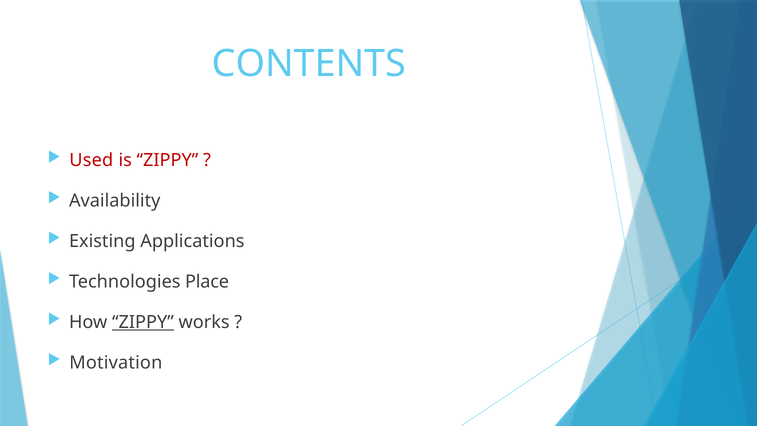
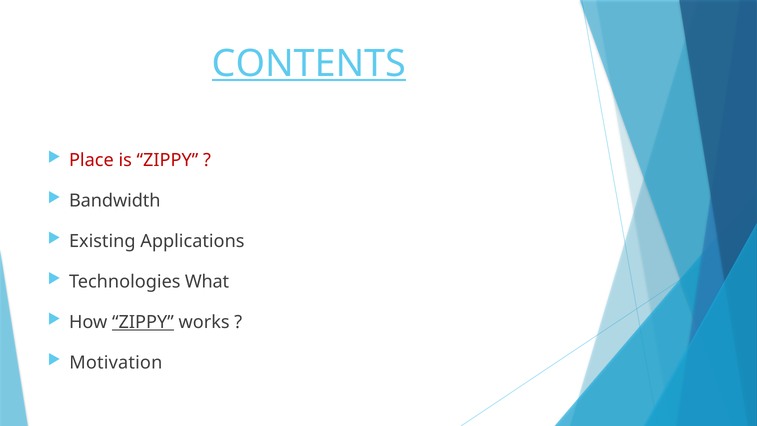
CONTENTS underline: none -> present (309, 64)
Used: Used -> Place (91, 160)
Availability: Availability -> Bandwidth (115, 201)
Place: Place -> What (207, 282)
